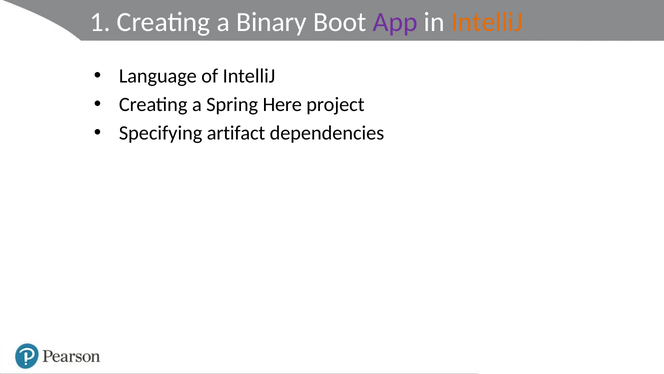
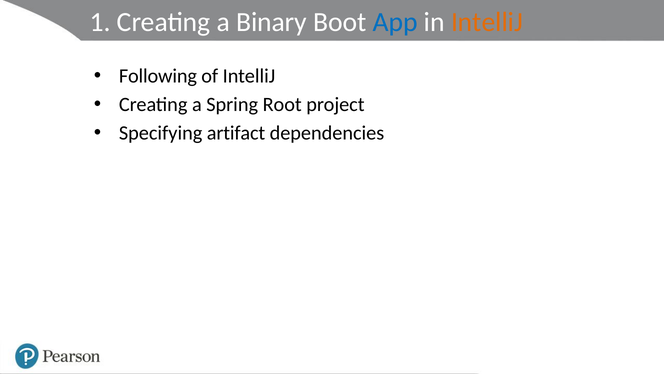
App colour: purple -> blue (395, 22)
Language: Language -> Following (158, 76)
Here: Here -> Root (282, 104)
